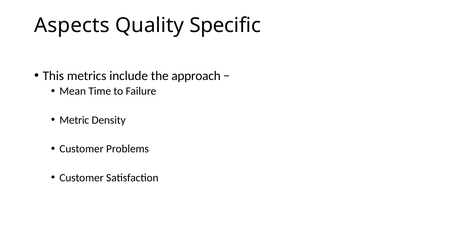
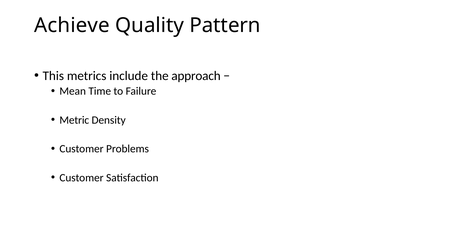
Aspects: Aspects -> Achieve (72, 25)
Specific: Specific -> Pattern (225, 25)
